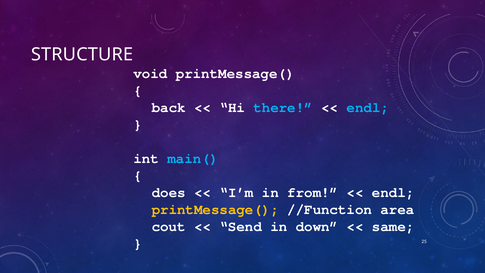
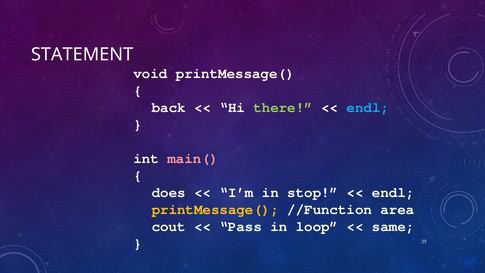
STRUCTURE: STRUCTURE -> STATEMENT (82, 54)
there colour: light blue -> light green (283, 108)
main( colour: light blue -> pink (193, 159)
from: from -> stop (313, 192)
Send: Send -> Pass (241, 226)
down: down -> loop (317, 226)
